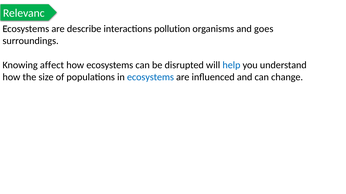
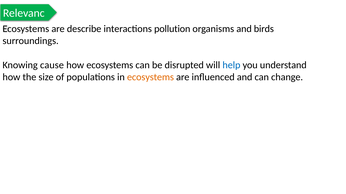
goes: goes -> birds (264, 29)
affect: affect -> cause (52, 65)
ecosystems colour: blue -> orange (150, 77)
